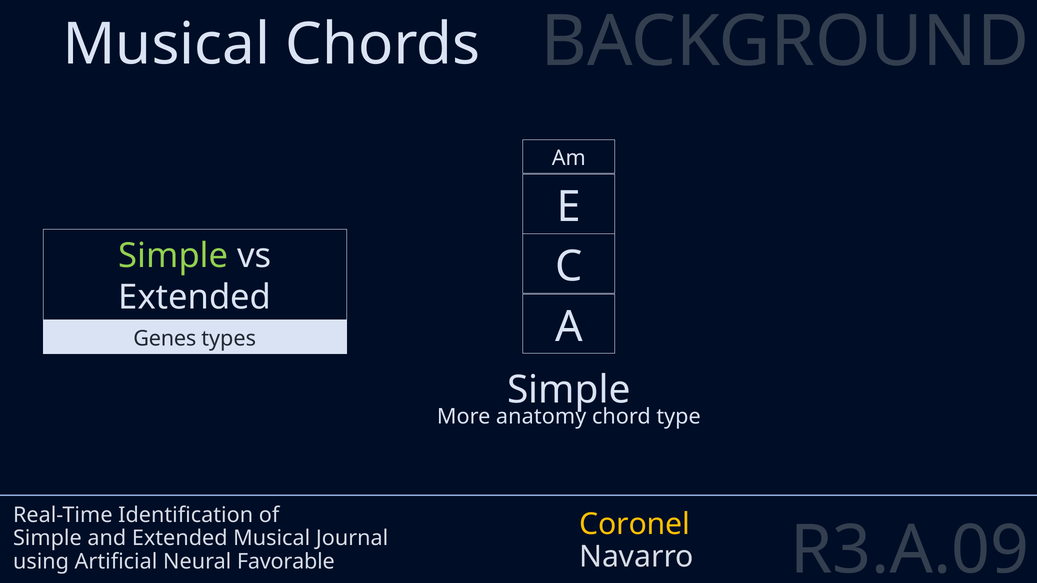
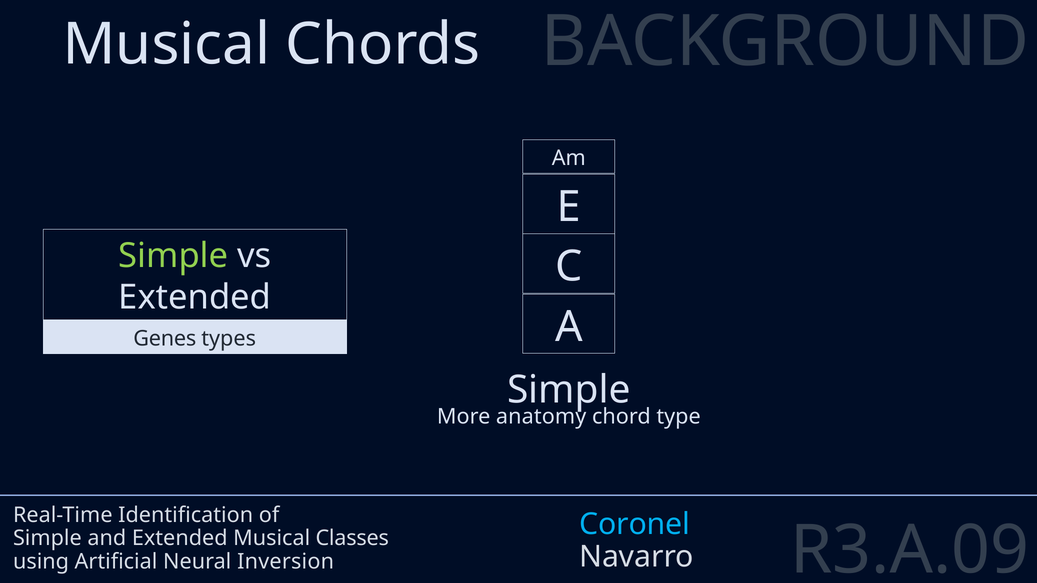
Coronel colour: yellow -> light blue (635, 525)
Journal: Journal -> Classes (352, 539)
Favorable: Favorable -> Inversion (286, 562)
